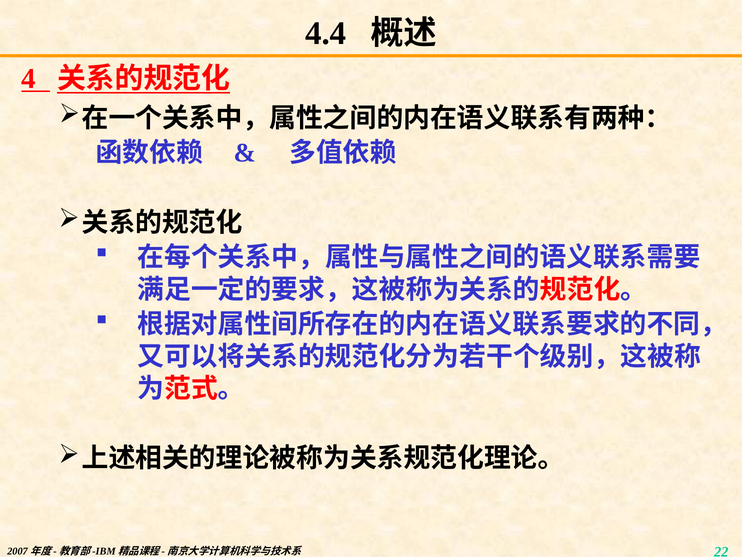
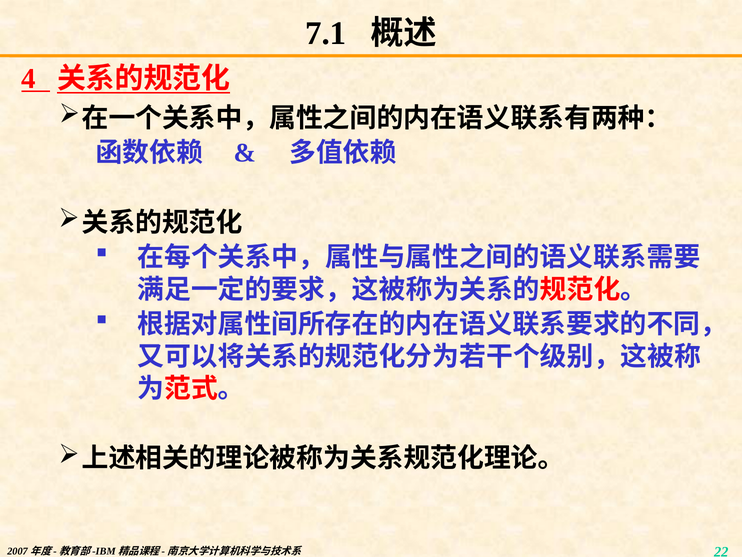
4.4: 4.4 -> 7.1 (326, 33)
